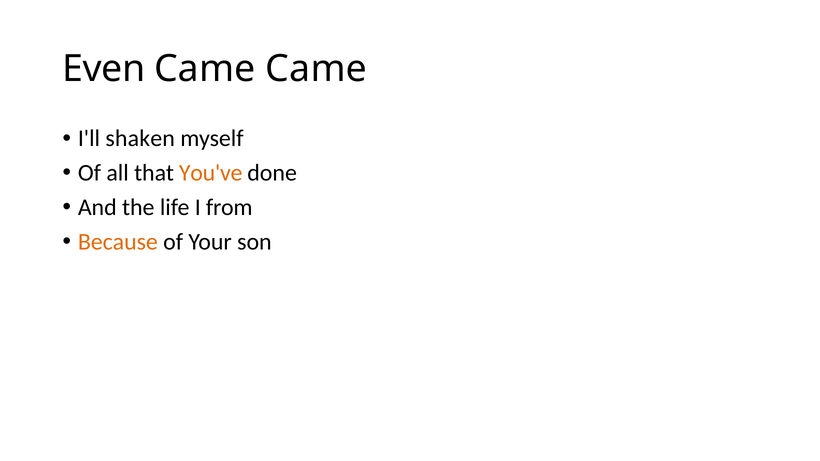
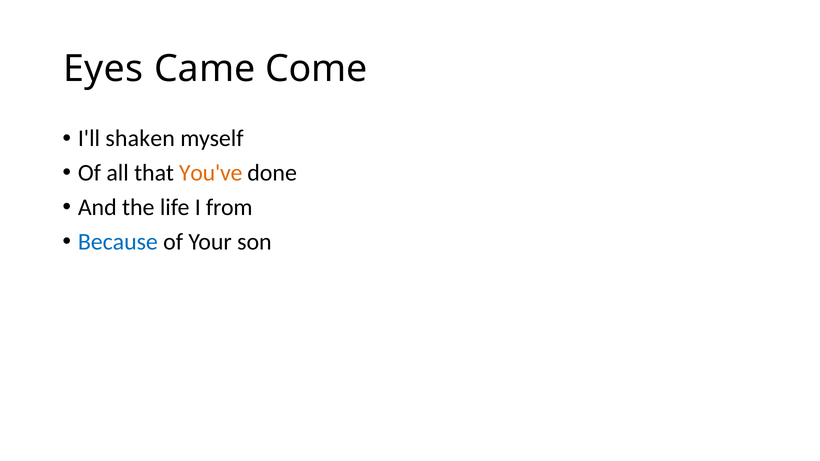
Even: Even -> Eyes (103, 69)
Came Came: Came -> Come (316, 69)
Because colour: orange -> blue (118, 242)
